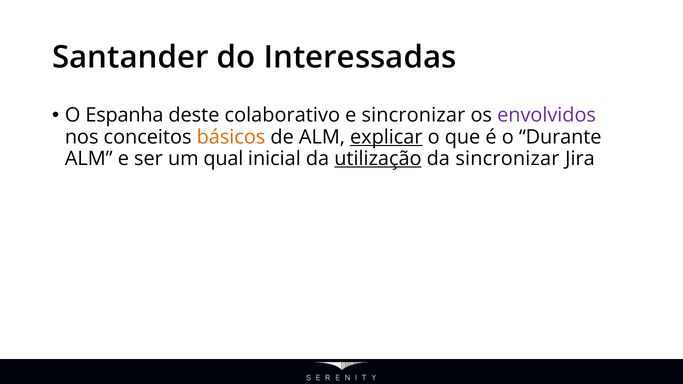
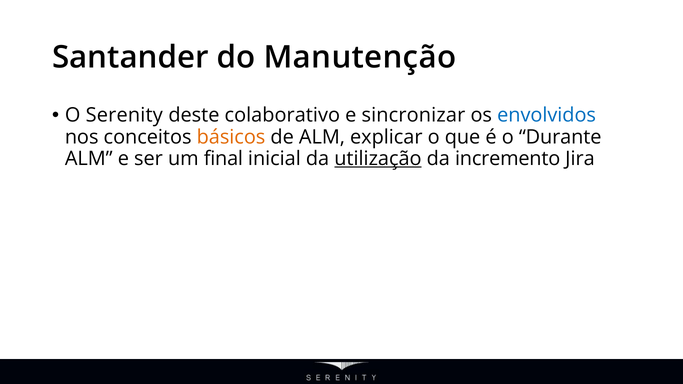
Interessadas: Interessadas -> Manutenção (360, 57)
Espanha: Espanha -> Serenity (124, 115)
envolvidos colour: purple -> blue (547, 115)
explicar underline: present -> none (386, 137)
qual: qual -> final (223, 159)
da sincronizar: sincronizar -> incremento (508, 159)
